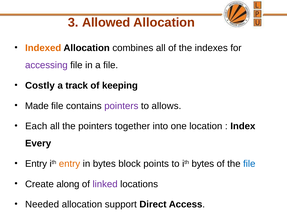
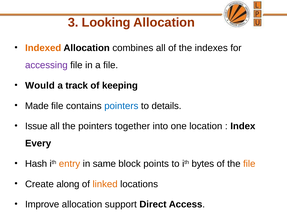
Allowed: Allowed -> Looking (106, 23)
Costly: Costly -> Would (40, 86)
pointers colour: purple -> blue (121, 106)
allows: allows -> details (166, 106)
Each: Each -> Issue (36, 126)
Entry: Entry -> Hash (36, 164)
in bytes: bytes -> same (104, 164)
file colour: blue -> orange (249, 164)
linked colour: purple -> orange (105, 184)
Needed: Needed -> Improve (42, 205)
